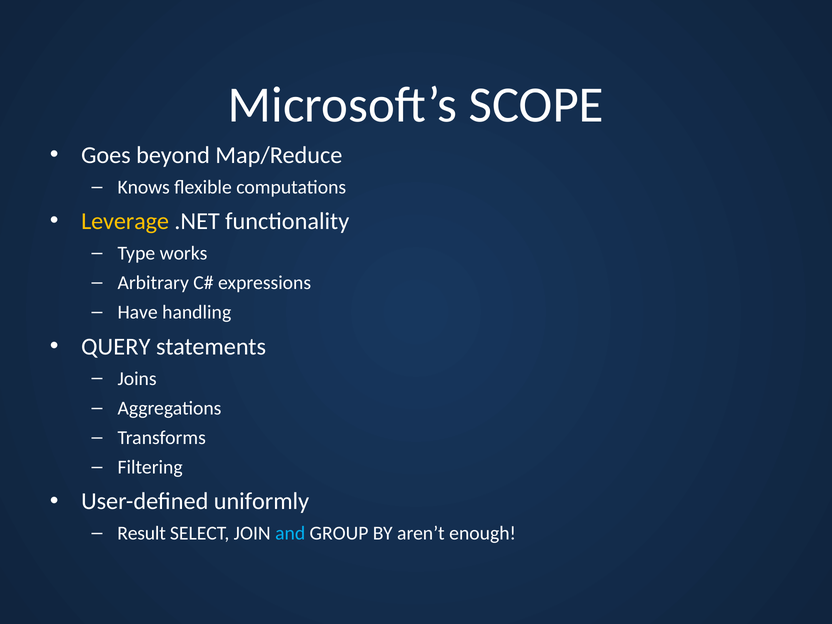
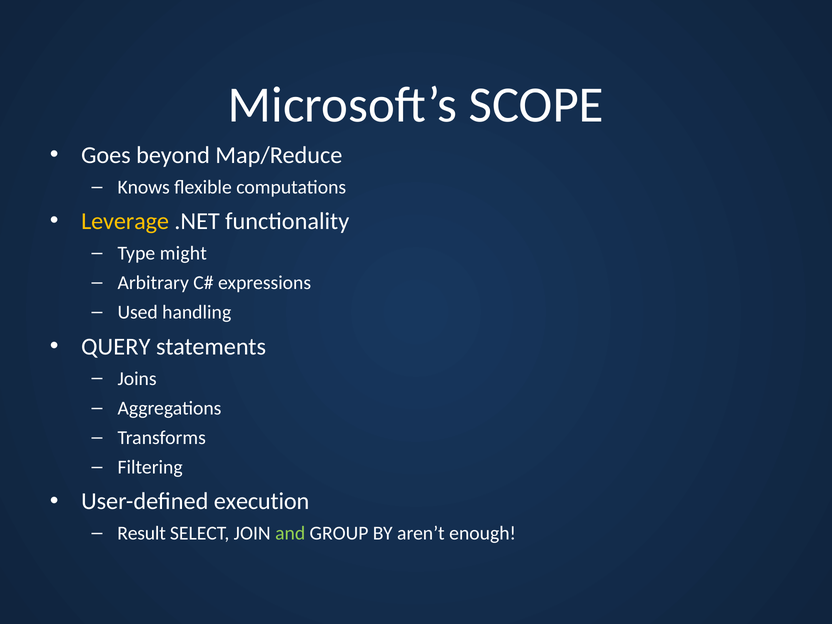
works: works -> might (183, 253)
Have: Have -> Used (138, 312)
uniformly: uniformly -> execution (262, 501)
and colour: light blue -> light green (290, 533)
